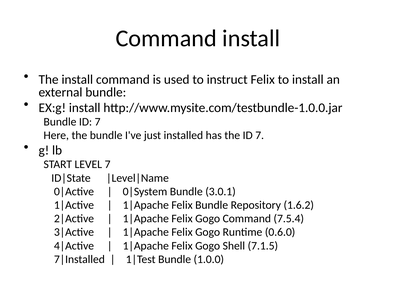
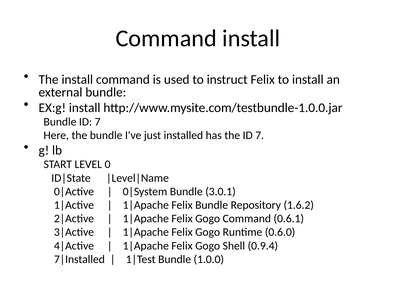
LEVEL 7: 7 -> 0 (108, 164)
7.5.4: 7.5.4 -> 0.6.1 (289, 219)
7.1.5: 7.1.5 -> 0.9.4 (263, 246)
